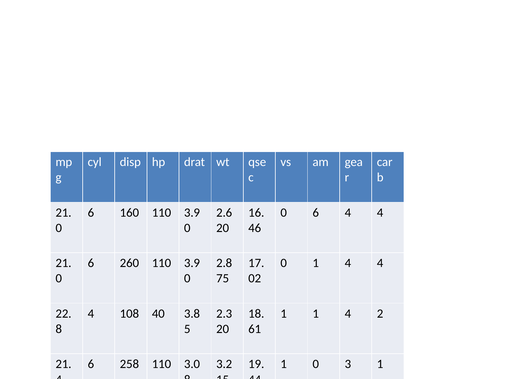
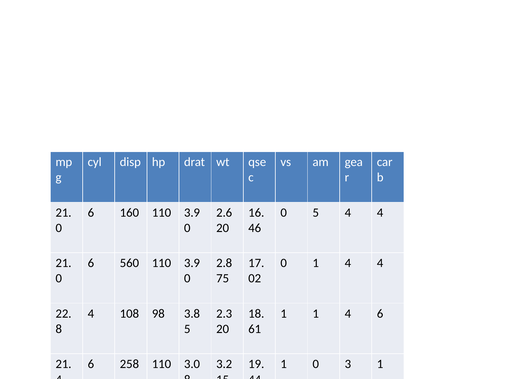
6: 6 -> 5 (316, 212)
260: 260 -> 560 (129, 263)
108 40: 40 -> 98 (158, 313)
1 4 2: 2 -> 6 (380, 313)
